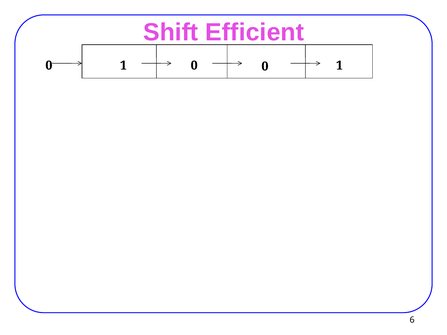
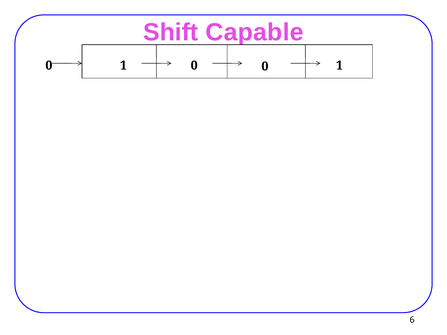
Efficient: Efficient -> Capable (255, 32)
